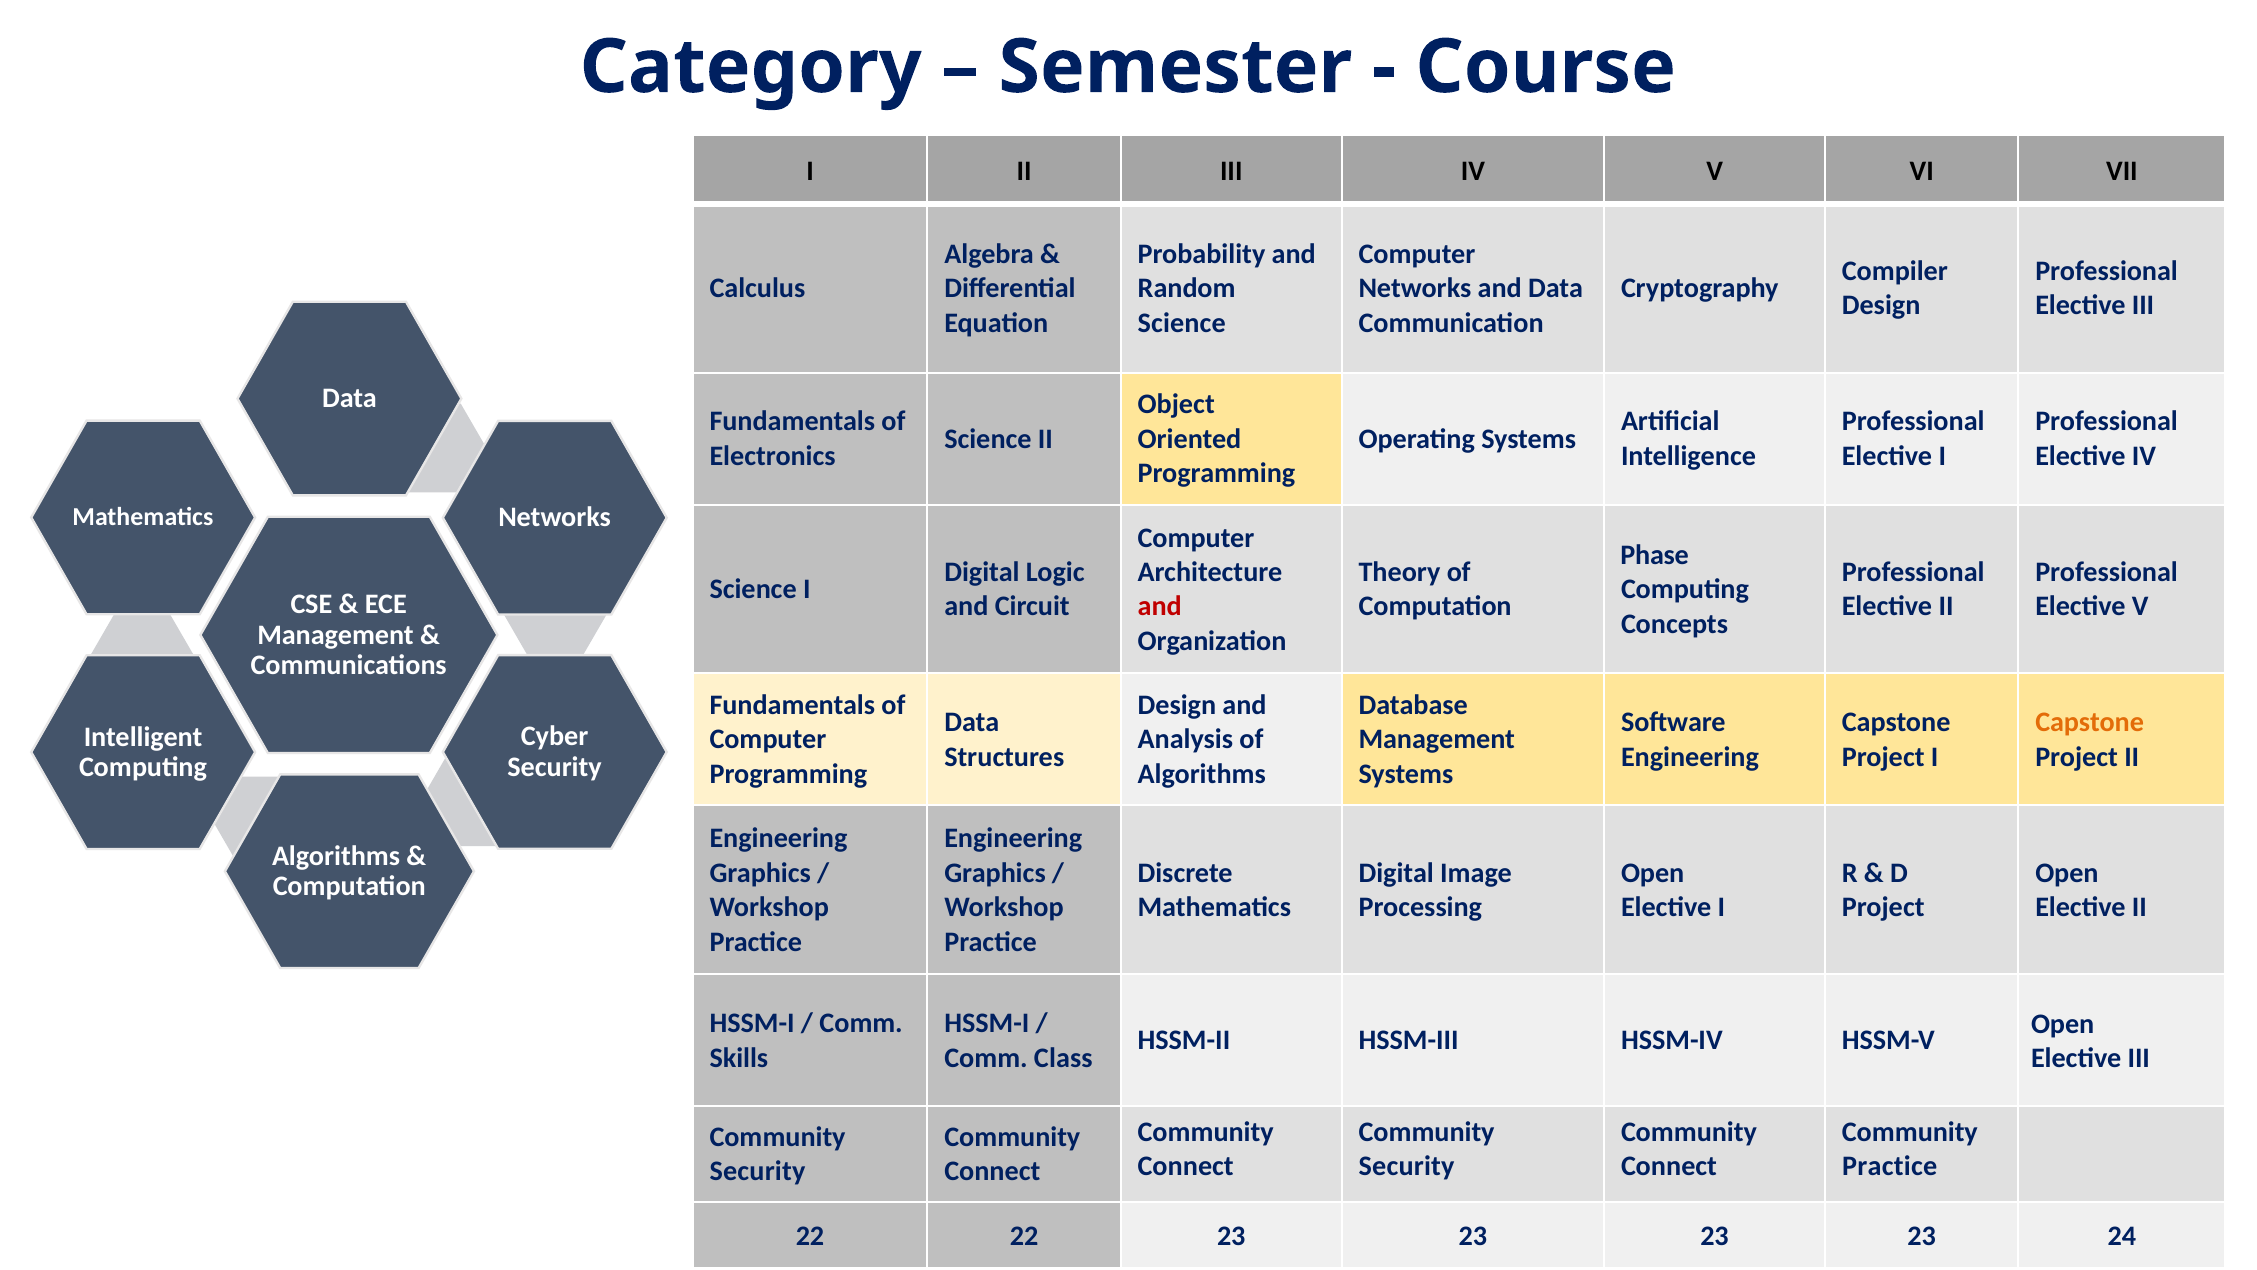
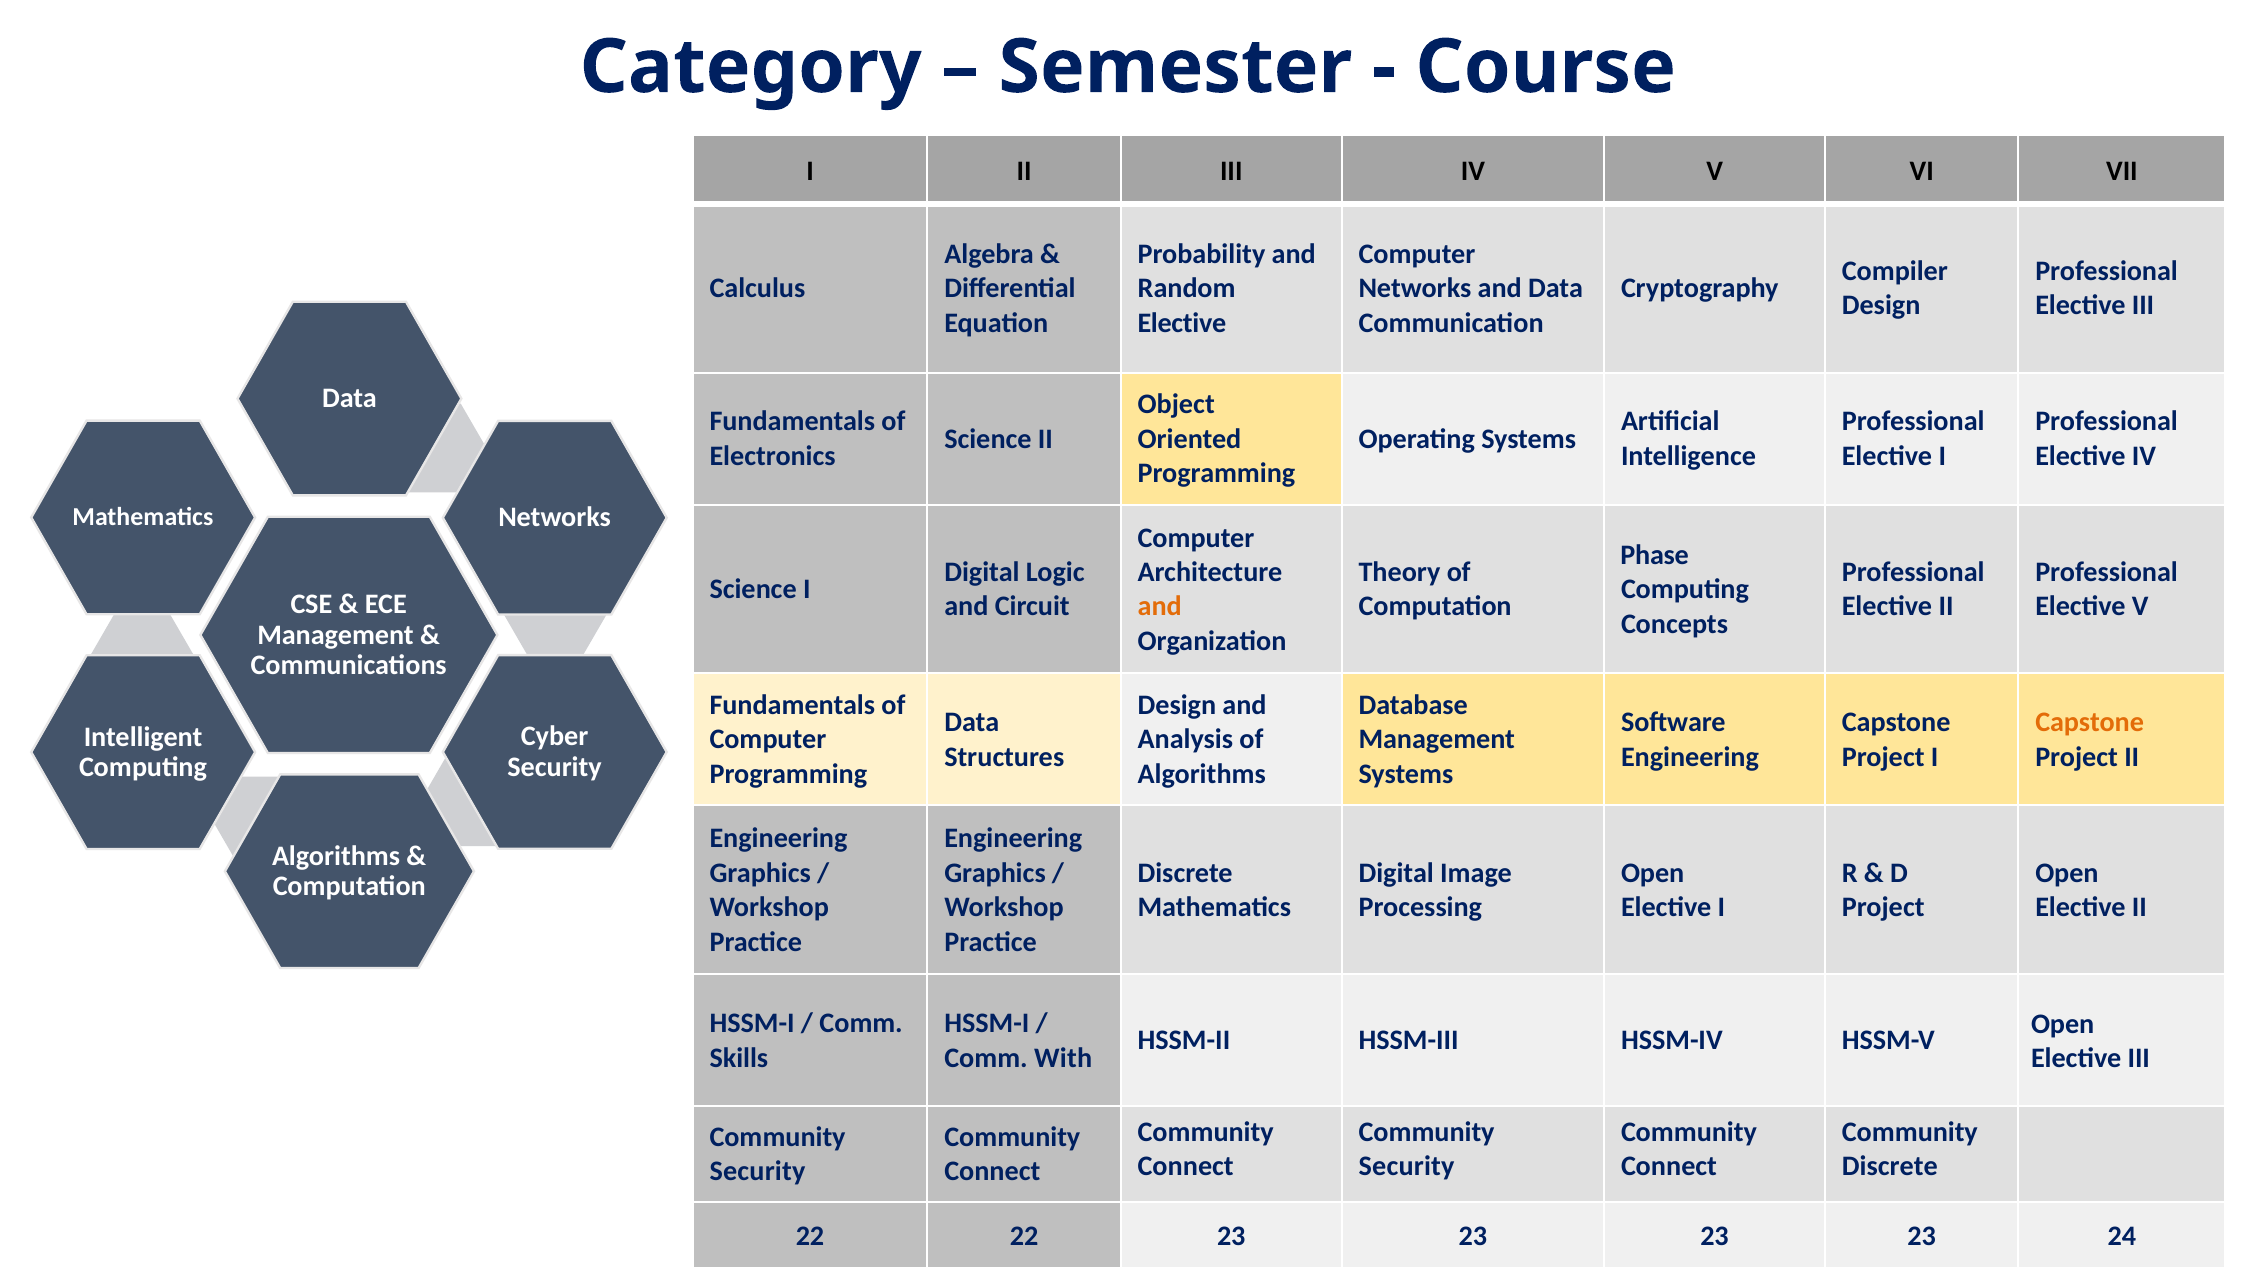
Science: Science -> Elective (1182, 323)
and colour: red -> orange (1160, 606)
Class: Class -> With (1063, 1057)
Practice: Practice -> Discrete (1890, 1166)
